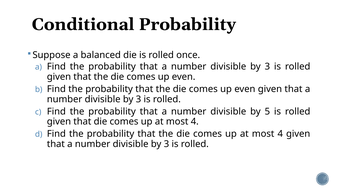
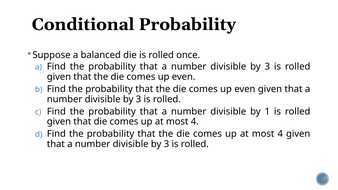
5: 5 -> 1 (267, 111)
